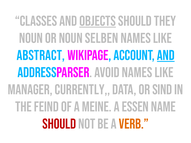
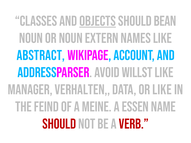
they: they -> bean (165, 21)
selben: selben -> extern (102, 38)
and underline: present -> none (166, 55)
Avoid names: names -> willst (137, 73)
Currently: Currently -> Verhalten (82, 90)
or Sind: Sind -> Like (162, 90)
verb colour: orange -> red (134, 124)
